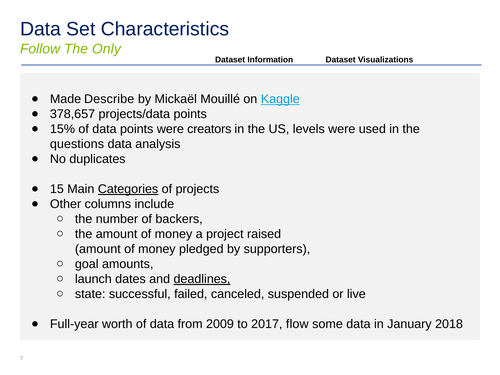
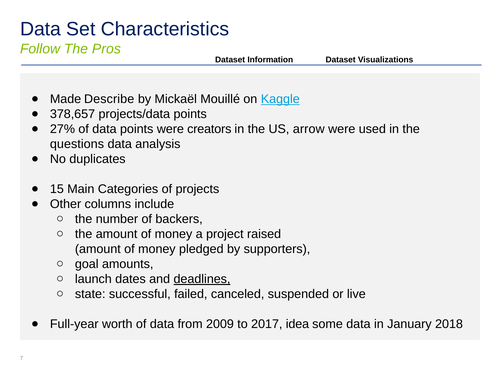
Only: Only -> Pros (106, 49)
15%: 15% -> 27% (62, 129)
levels: levels -> arrow (309, 129)
Categories underline: present -> none (128, 189)
flow: flow -> idea (297, 324)
